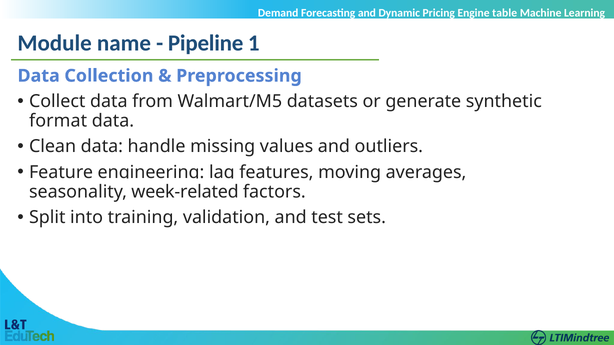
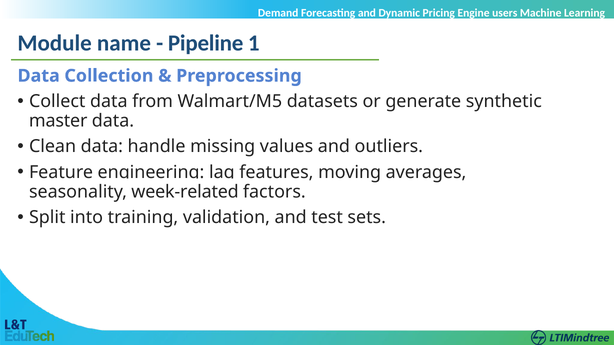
table: table -> users (505, 13)
format: format -> master (58, 121)
